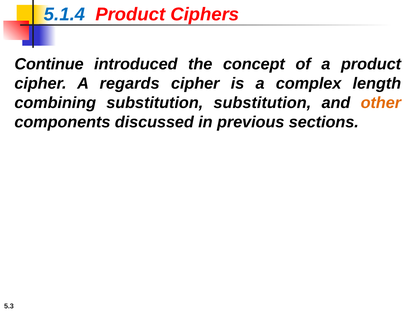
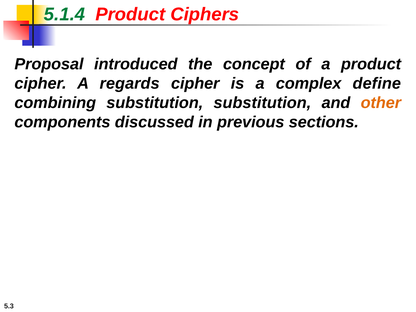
5.1.4 colour: blue -> green (65, 14)
Continue: Continue -> Proposal (49, 64)
length: length -> define (377, 83)
